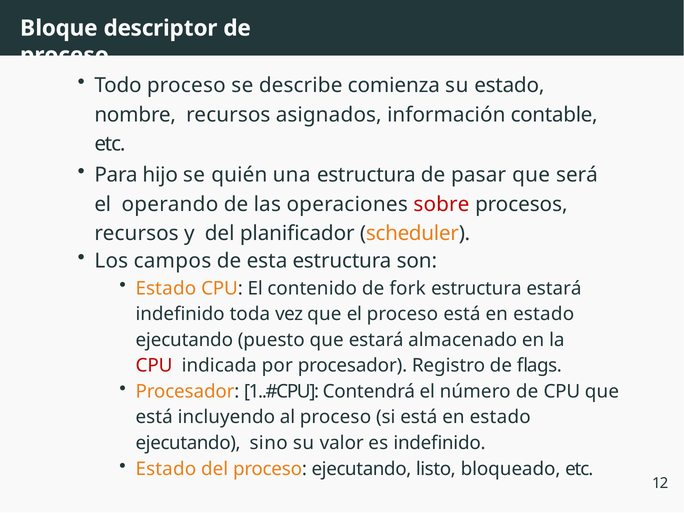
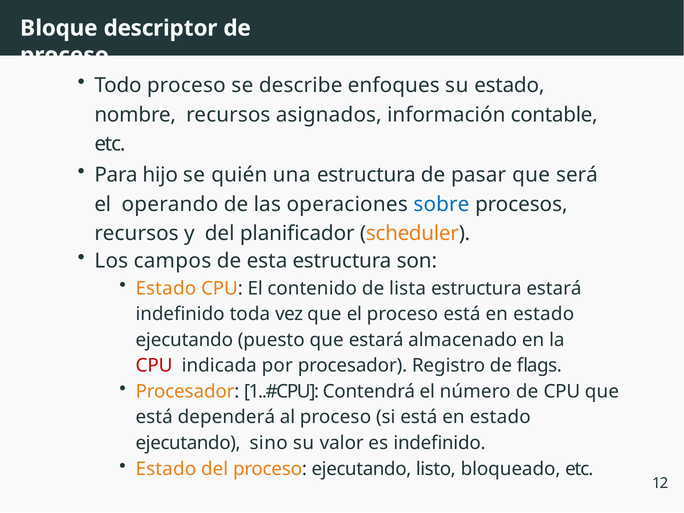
comienza: comienza -> enfoques (394, 85)
sobre colour: red -> blue (441, 204)
fork: fork -> lista (408, 289)
incluyendo: incluyendo -> dependerá (226, 418)
